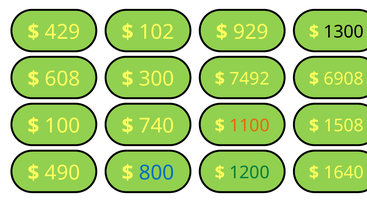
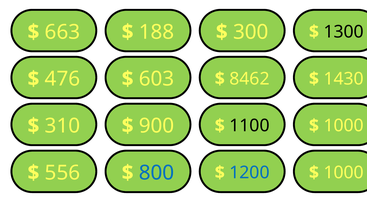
429: 429 -> 663 (62, 32)
102: 102 -> 188 (157, 32)
929: 929 -> 300 (251, 32)
608: 608 -> 476 (62, 79)
300: 300 -> 603 (157, 79)
7492: 7492 -> 8462 (249, 79)
6908: 6908 -> 1430 (344, 79)
100: 100 -> 310 (62, 126)
740: 740 -> 900 (157, 126)
1100 colour: orange -> black (249, 126)
1508: 1508 -> 1000 (344, 126)
490: 490 -> 556 (62, 173)
1200 colour: green -> blue (249, 173)
1640: 1640 -> 1000 (344, 173)
